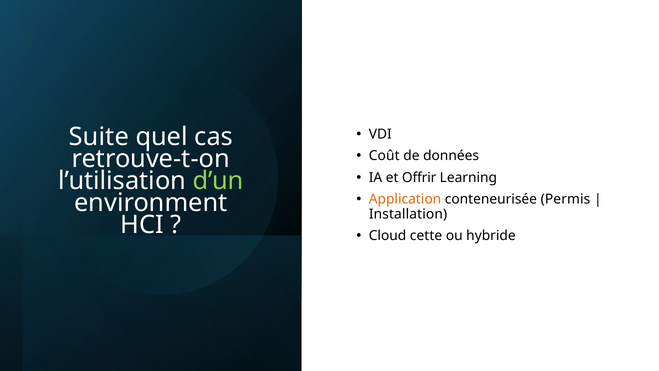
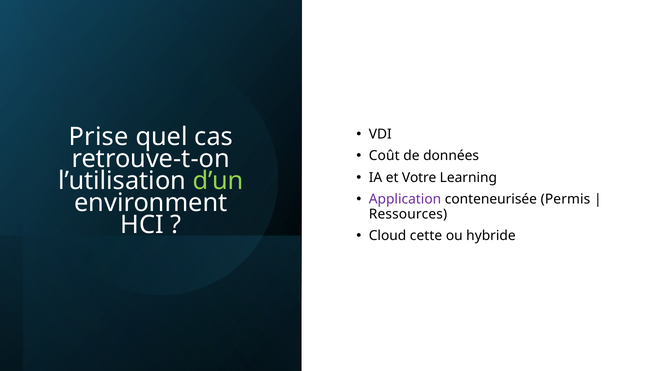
Suite: Suite -> Prise (99, 137)
Offrir: Offrir -> Votre (419, 177)
Application colour: orange -> purple (405, 199)
Installation: Installation -> Ressources (408, 214)
